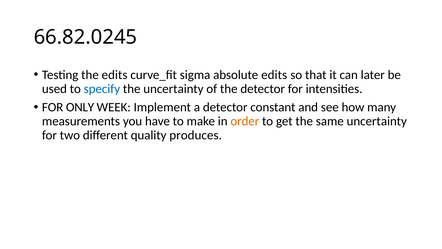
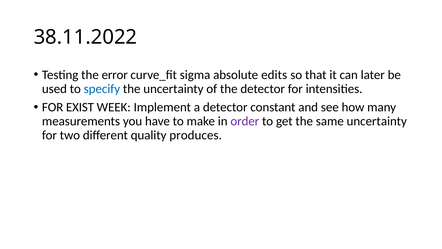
66.82.0245: 66.82.0245 -> 38.11.2022 (85, 37)
the edits: edits -> error (115, 75)
ONLY: ONLY -> EXIST (80, 107)
order colour: orange -> purple (245, 121)
